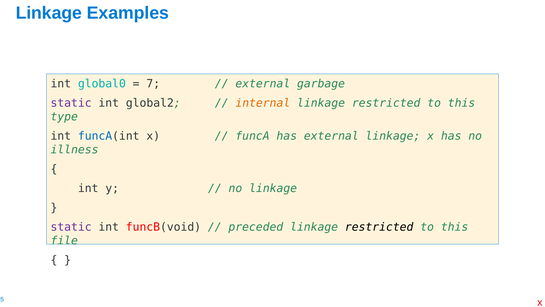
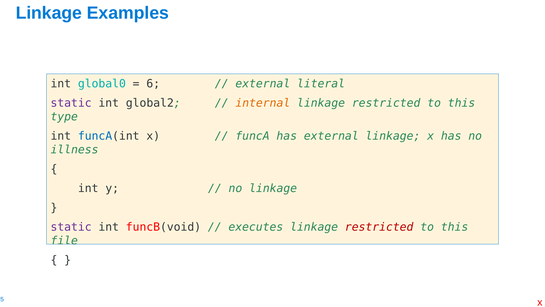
7: 7 -> 6 (153, 84)
garbage: garbage -> literal (321, 84)
preceded: preceded -> executes (256, 227)
restricted colour: black -> red (379, 227)
